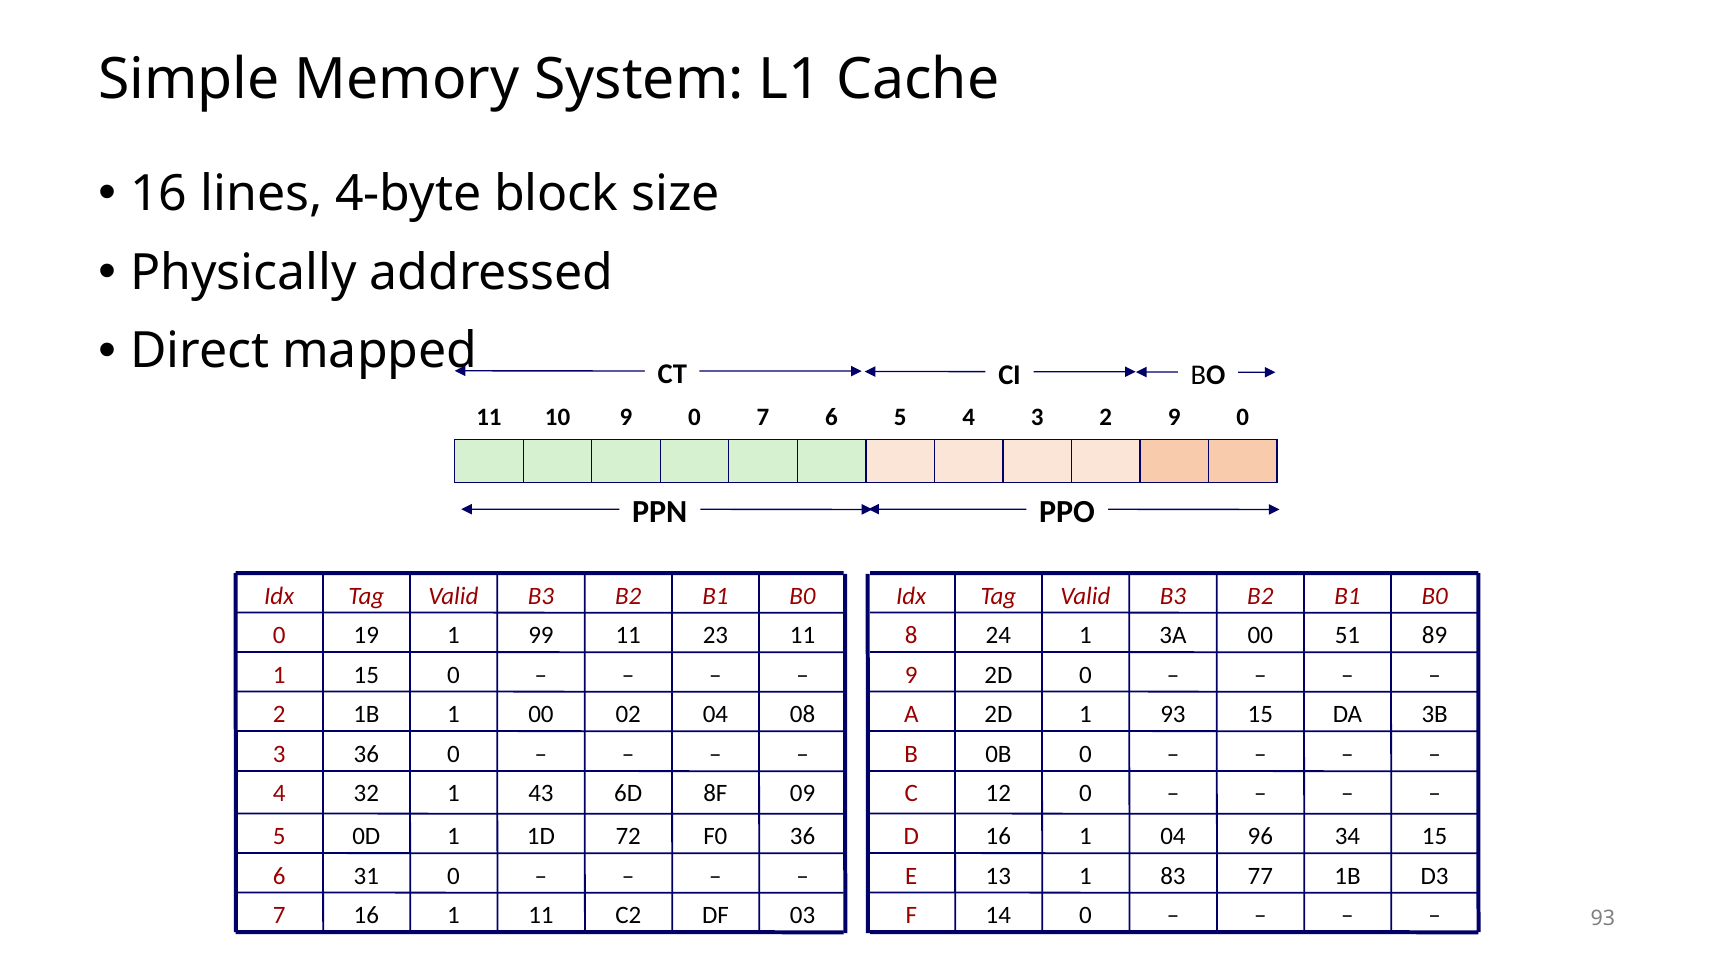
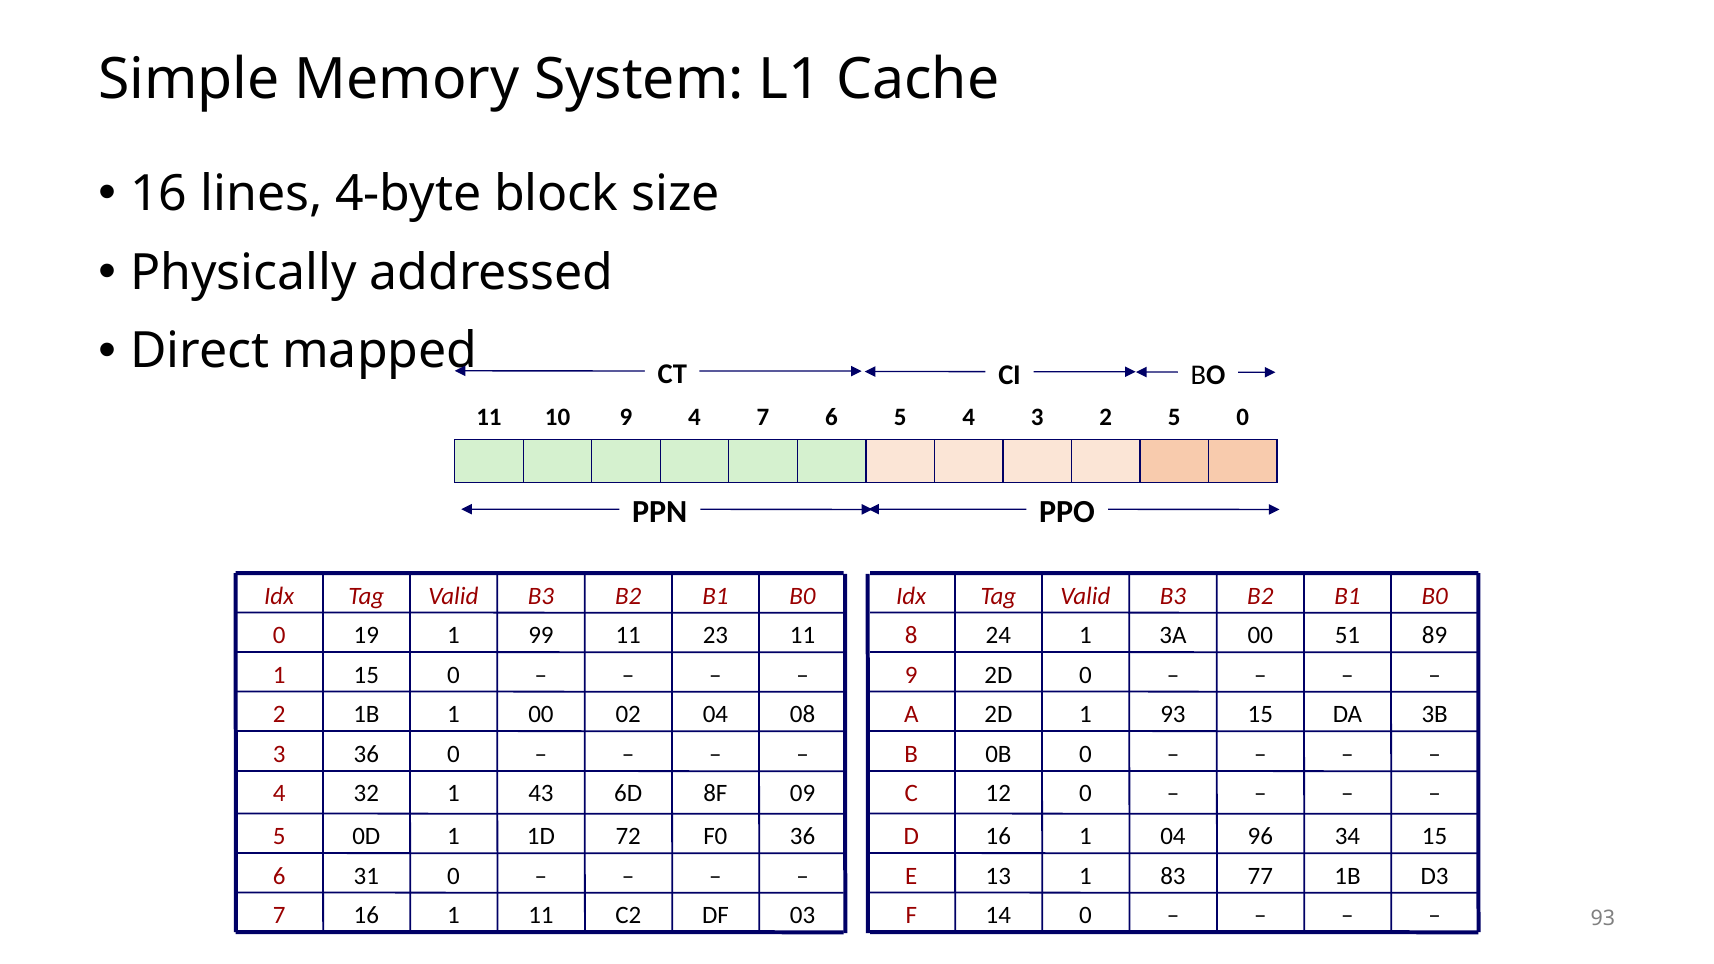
10 9 0: 0 -> 4 (695, 418)
2 9: 9 -> 5 (1174, 418)
